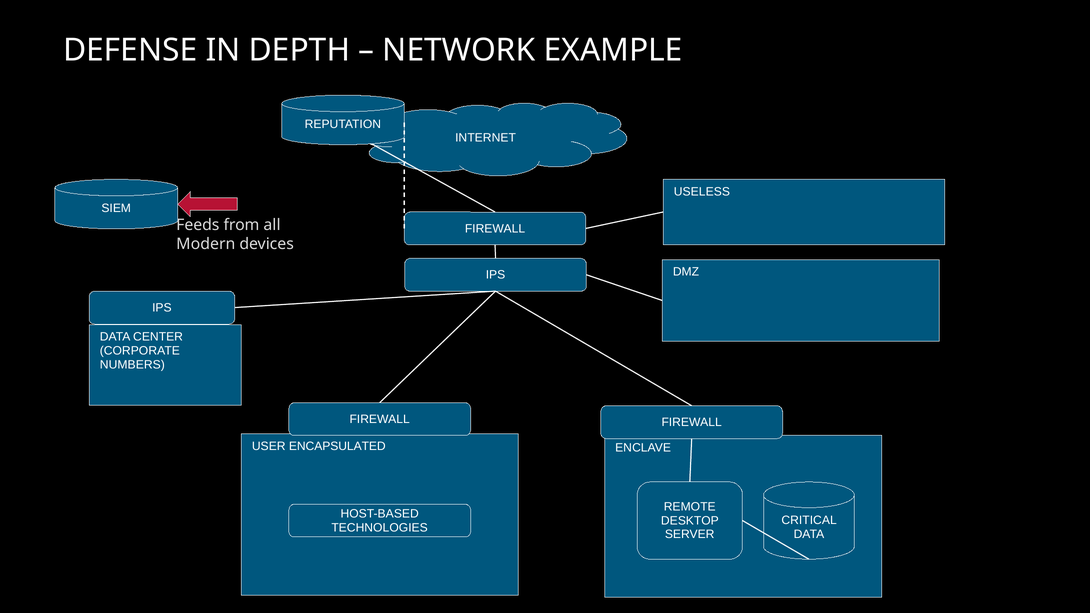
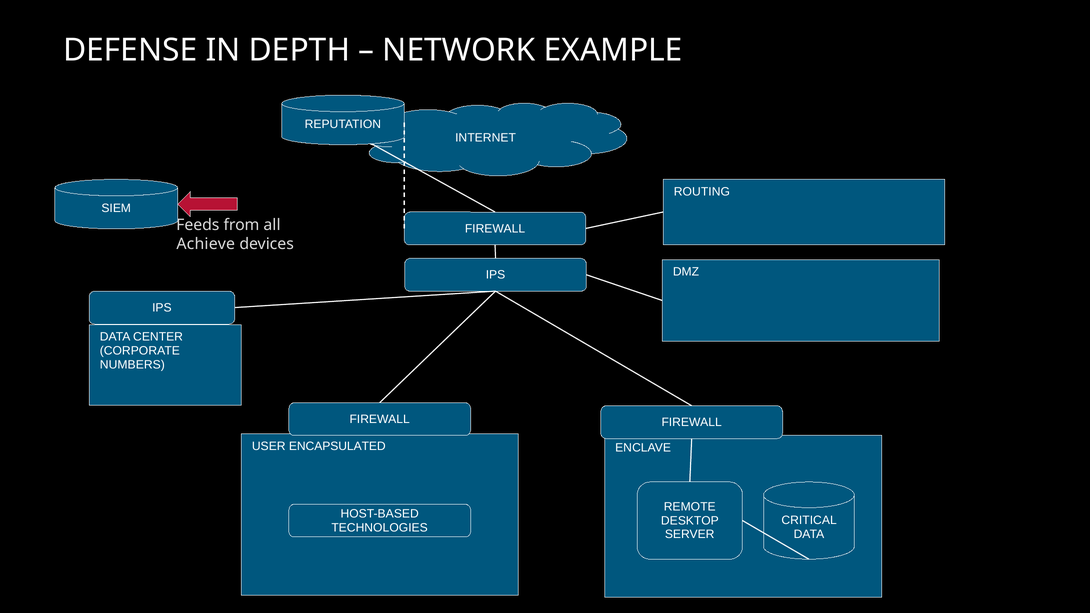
USELESS: USELESS -> ROUTING (702, 192)
Modern: Modern -> Achieve (206, 244)
